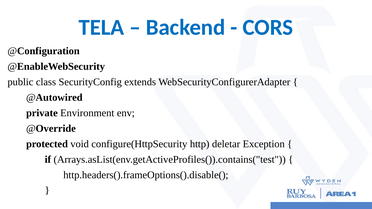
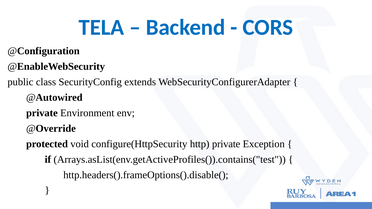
http deletar: deletar -> private (226, 144)
